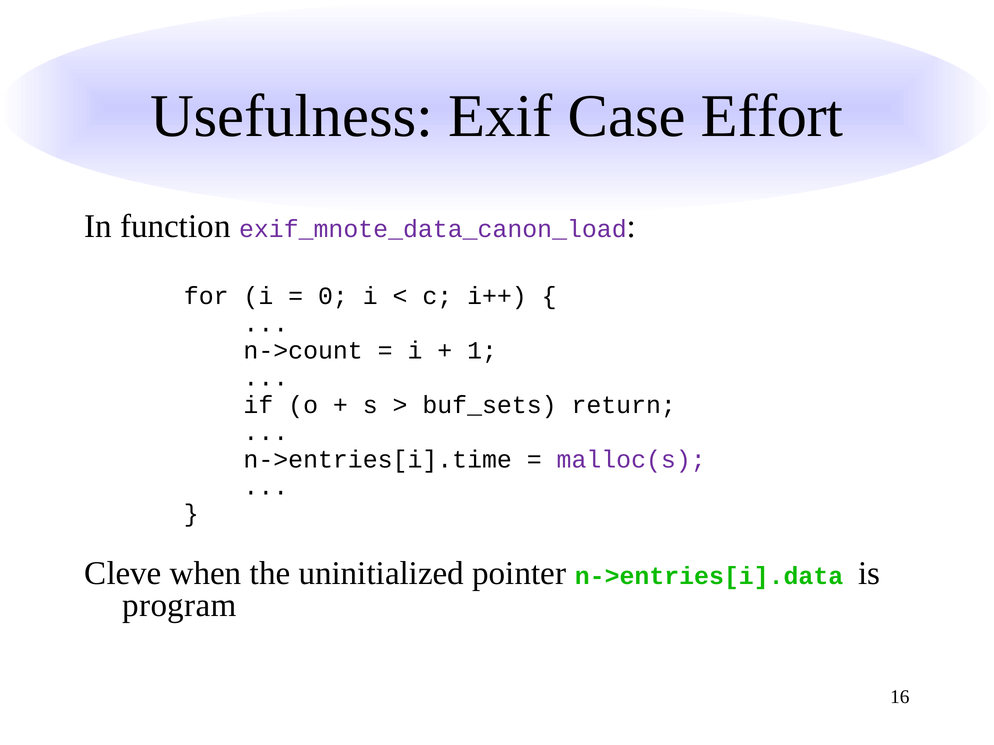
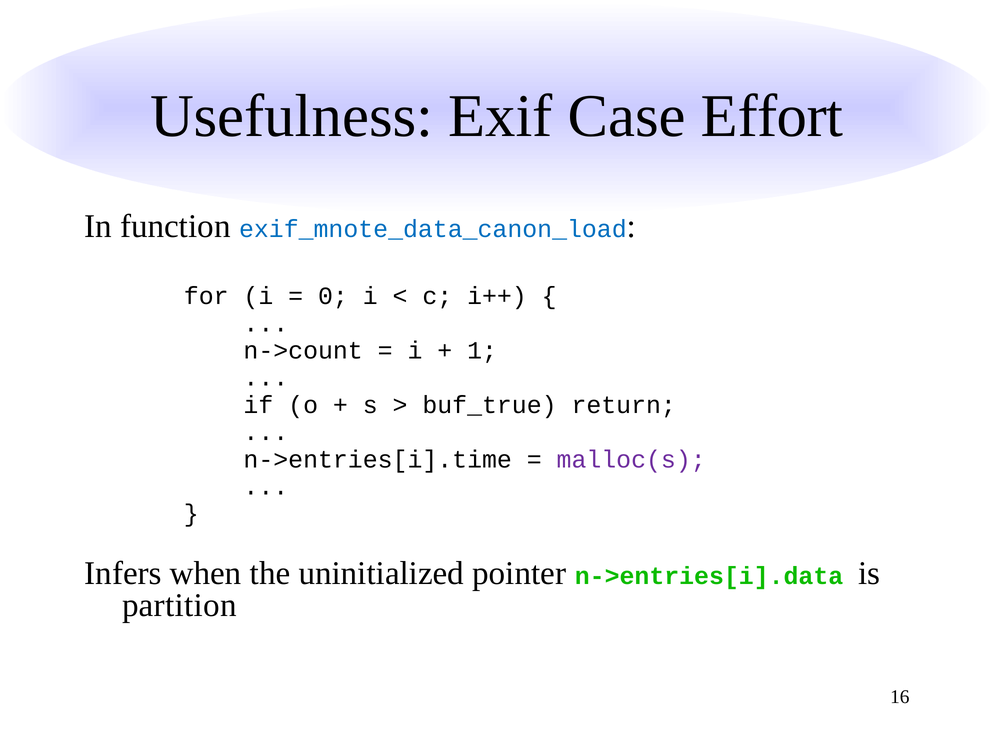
exif_mnote_data_canon_load colour: purple -> blue (433, 229)
buf_sets: buf_sets -> buf_true (490, 405)
Cleve: Cleve -> Infers (123, 574)
program: program -> partition (179, 606)
